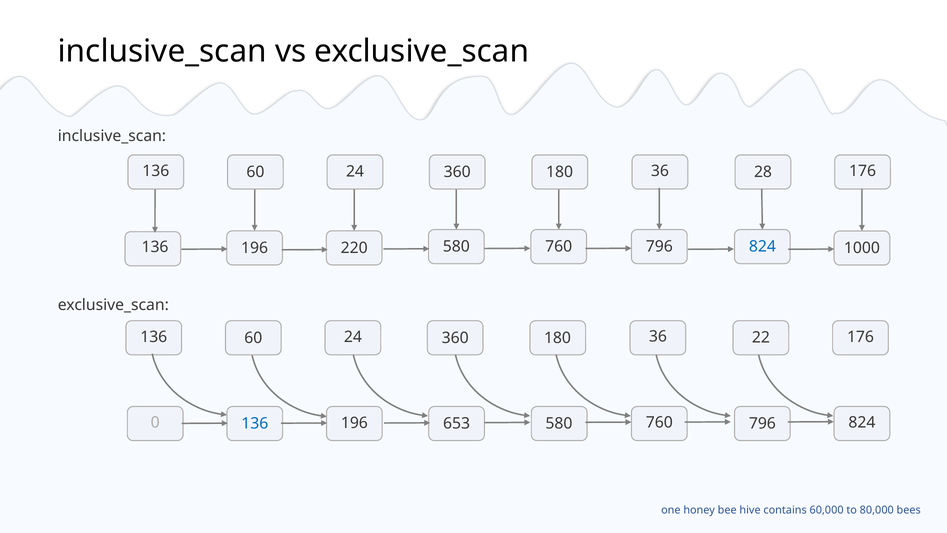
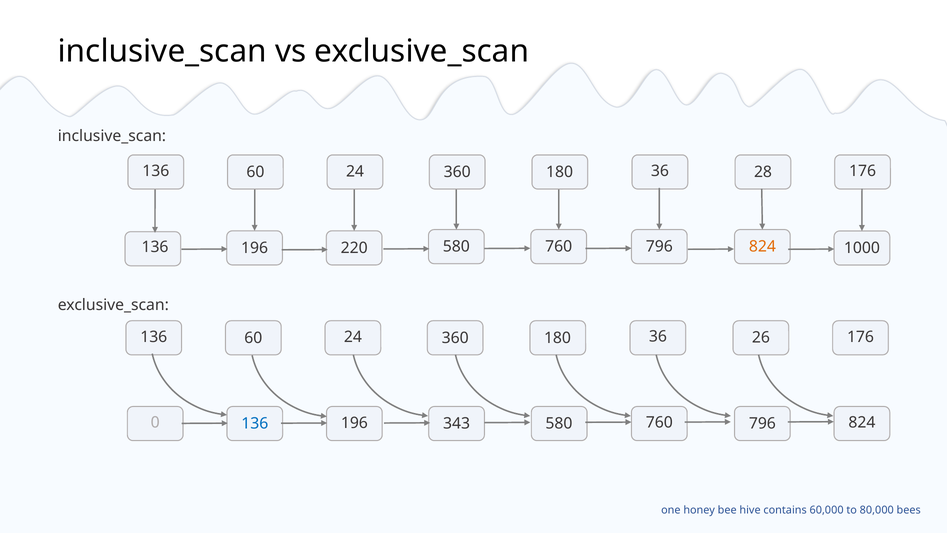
824 colour: blue -> orange (762, 247)
22: 22 -> 26 (761, 337)
653: 653 -> 343 (457, 423)
